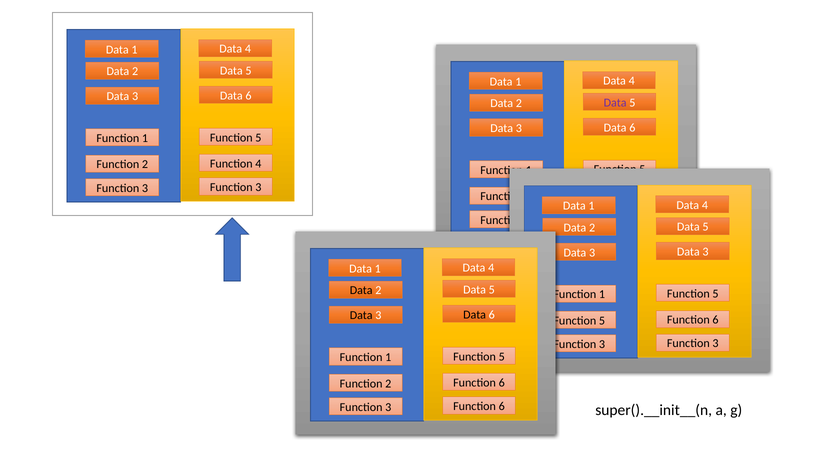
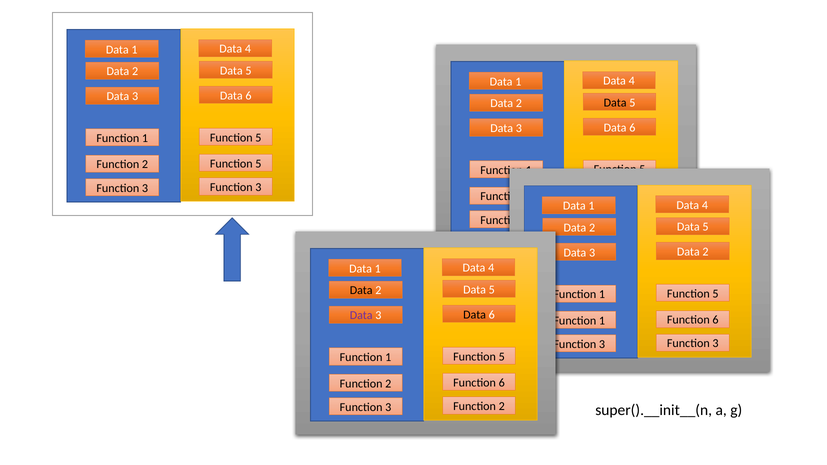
Data colour: purple -> black (615, 103)
4: 4 -> 5 (258, 164)
3: 3 -> 2 (706, 252)
Data colour: black -> purple (361, 316)
5: 5 -> 1 (602, 321)
6: 6 -> 2 (502, 406)
